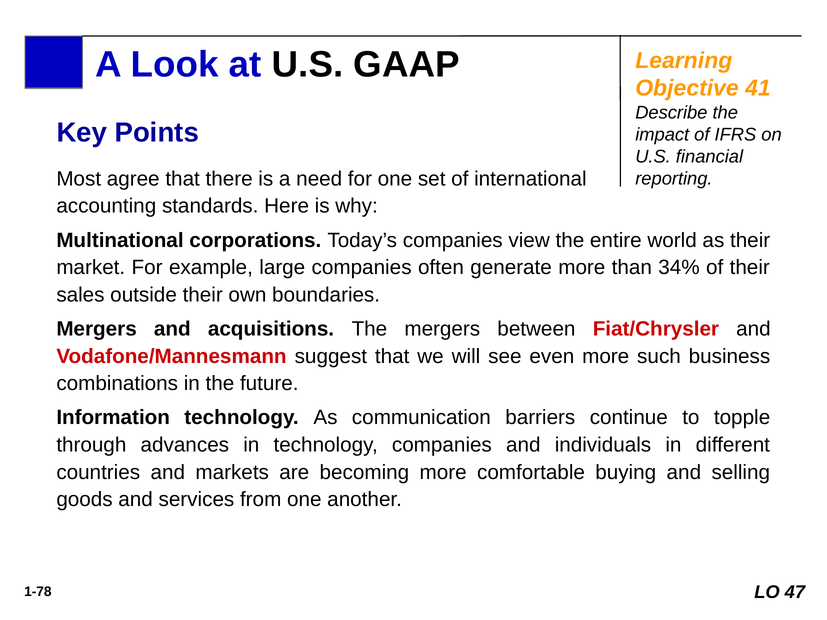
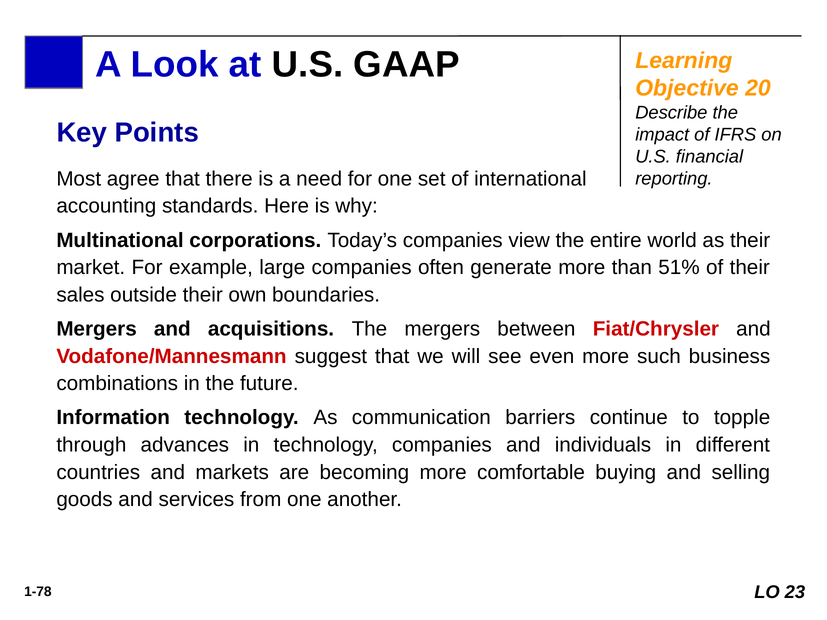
41: 41 -> 20 (758, 88)
34%: 34% -> 51% (679, 268)
47: 47 -> 23 (795, 592)
